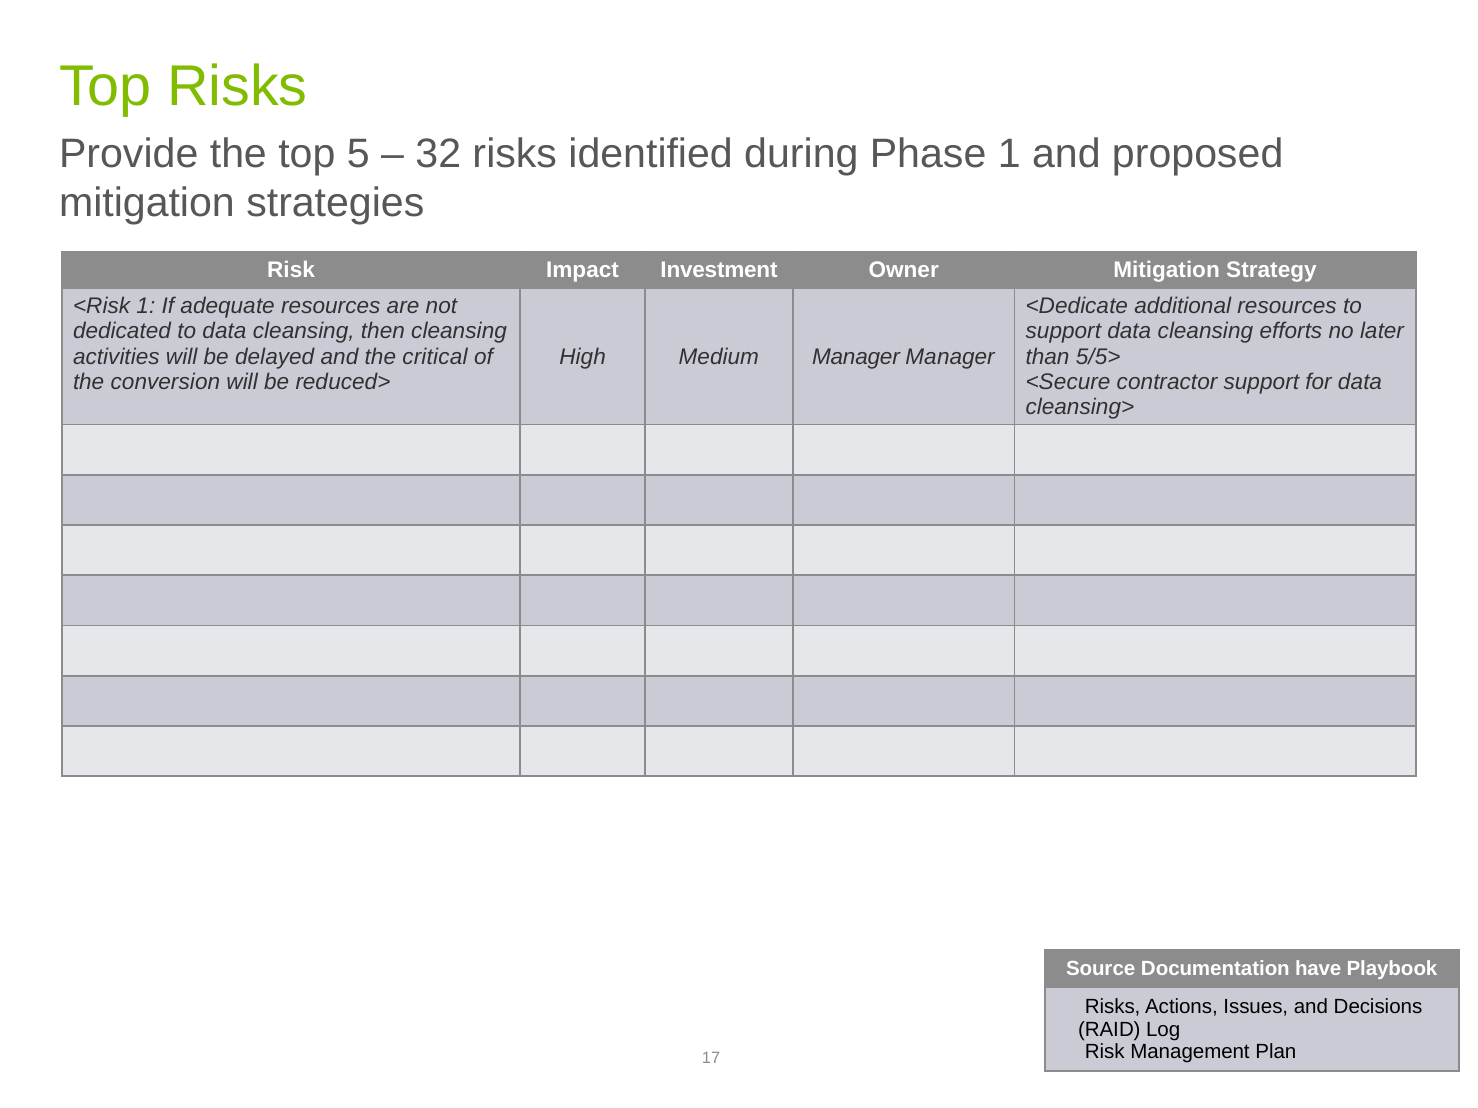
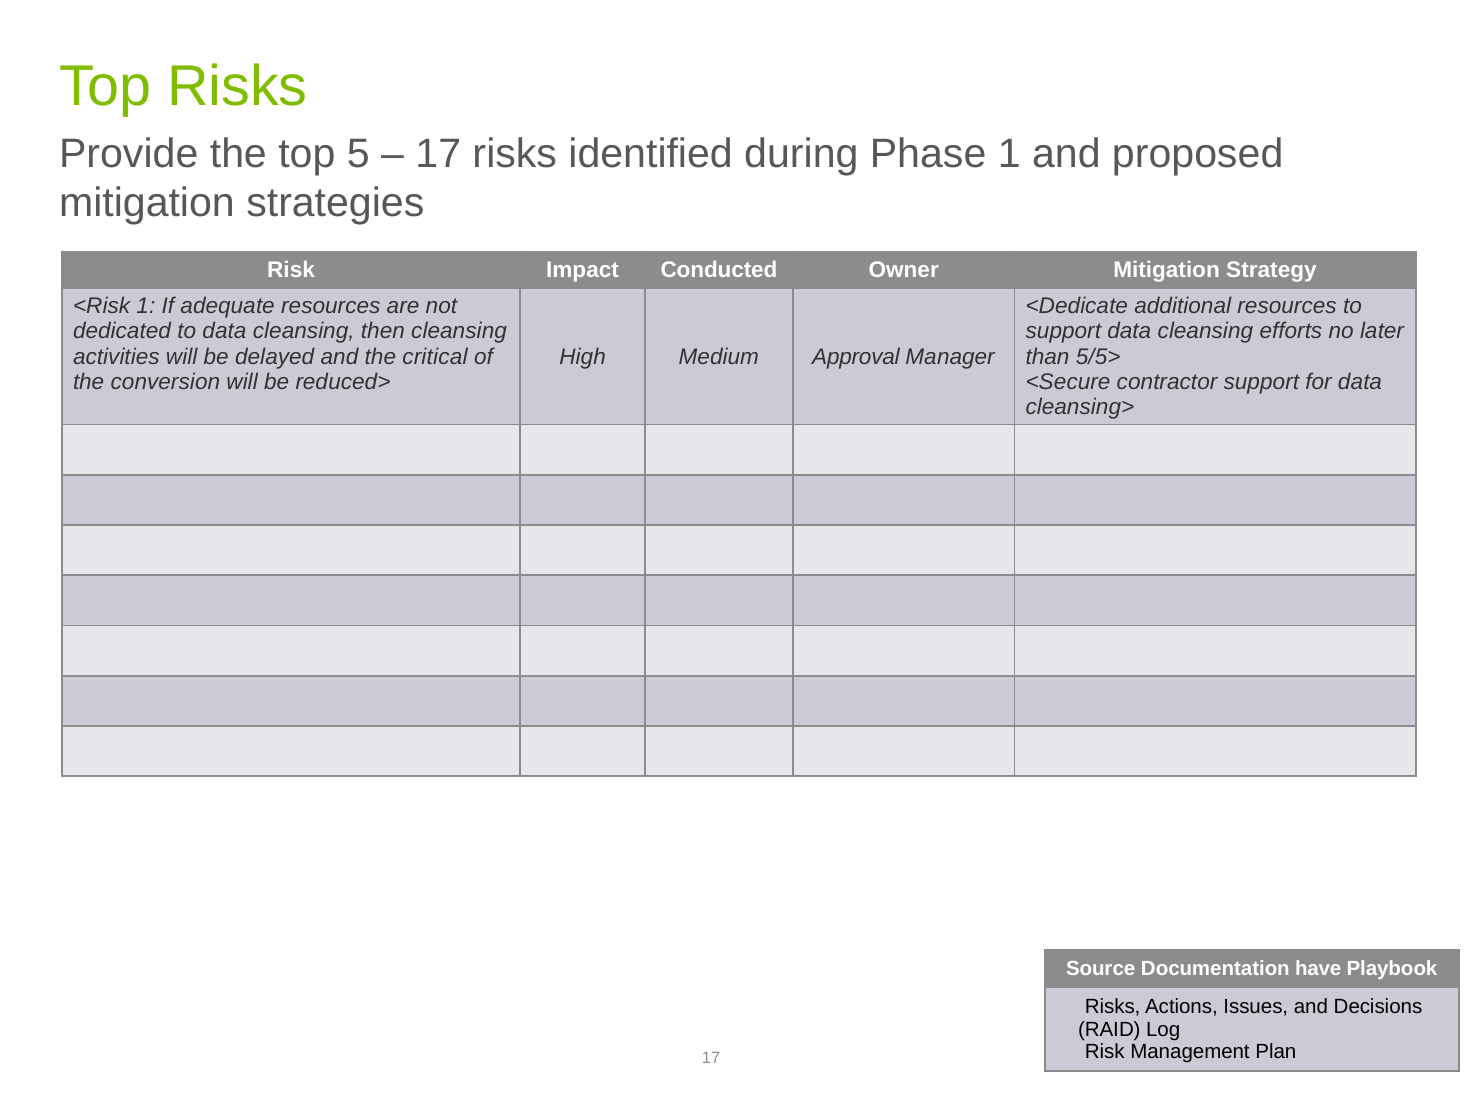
32: 32 -> 17 (438, 154)
Investment: Investment -> Conducted (719, 270)
Medium Manager: Manager -> Approval (856, 357)
